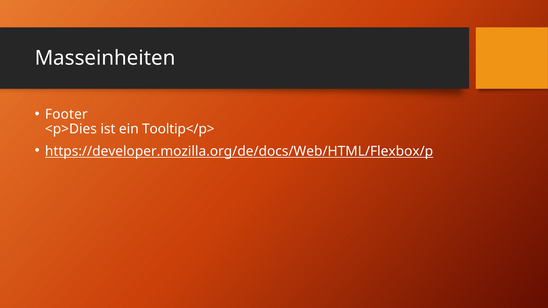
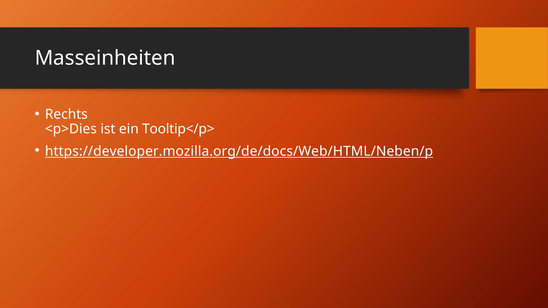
Footer: Footer -> Rechts (66, 114)
https://developer.mozilla.org/de/docs/Web/HTML/Flexbox/p: https://developer.mozilla.org/de/docs/Web/HTML/Flexbox/p -> https://developer.mozilla.org/de/docs/Web/HTML/Neben/p (239, 151)
